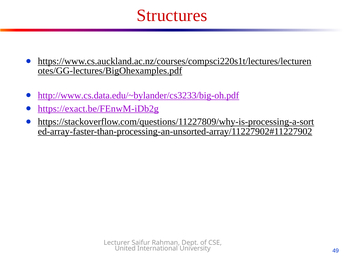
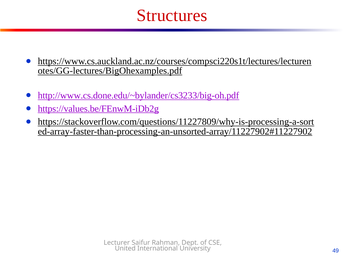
http://www.cs.data.edu/~bylander/cs3233/big-oh.pdf: http://www.cs.data.edu/~bylander/cs3233/big-oh.pdf -> http://www.cs.done.edu/~bylander/cs3233/big-oh.pdf (138, 95)
https://exact.be/FEnwM-iDb2g: https://exact.be/FEnwM-iDb2g -> https://values.be/FEnwM-iDb2g (98, 109)
